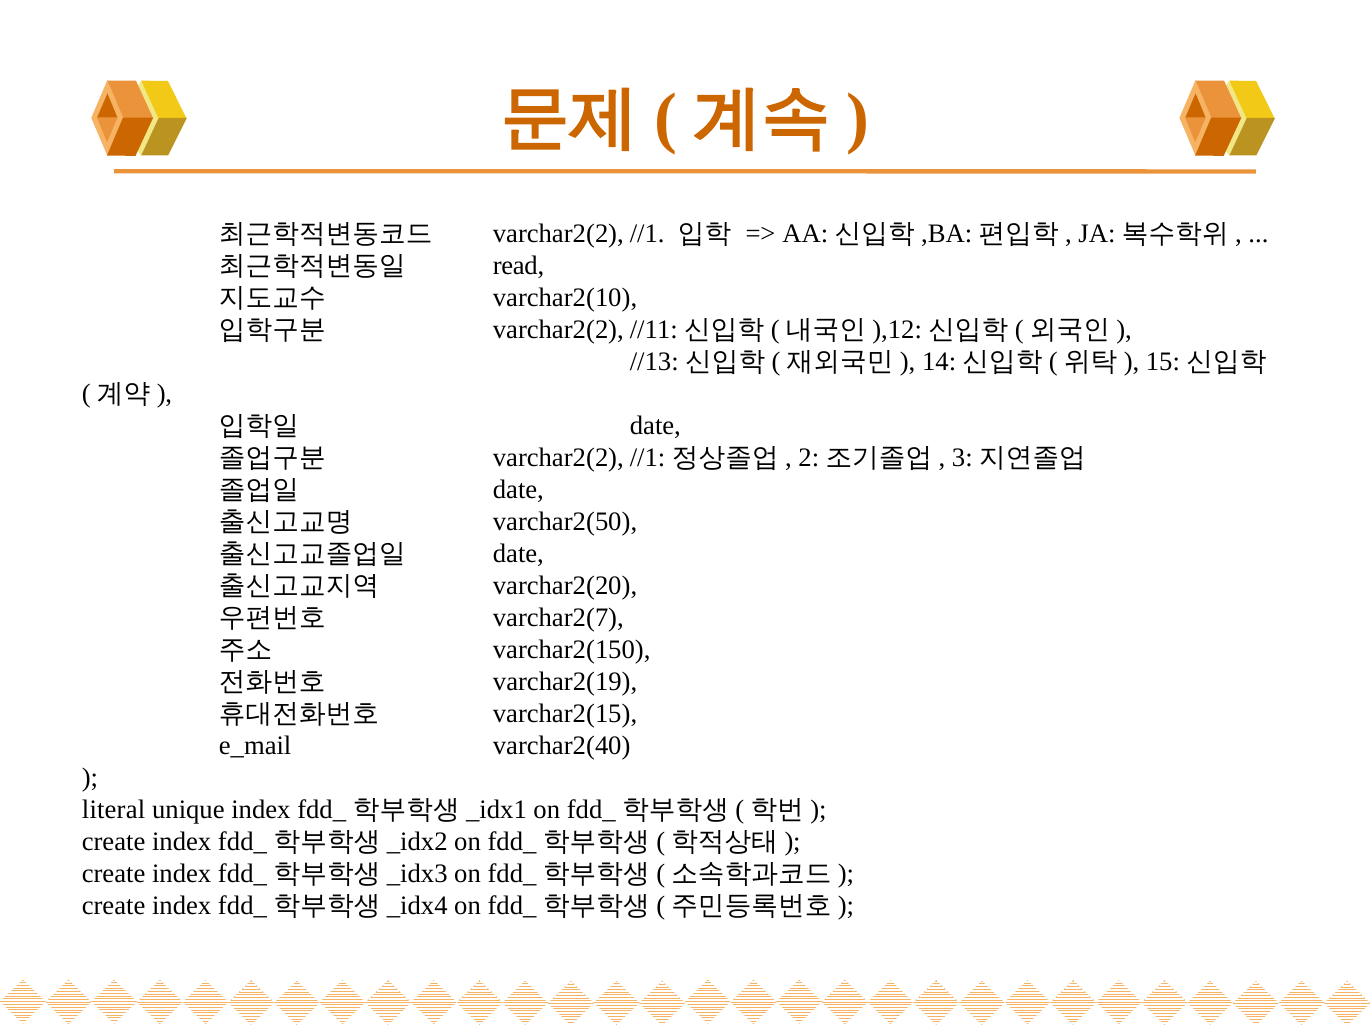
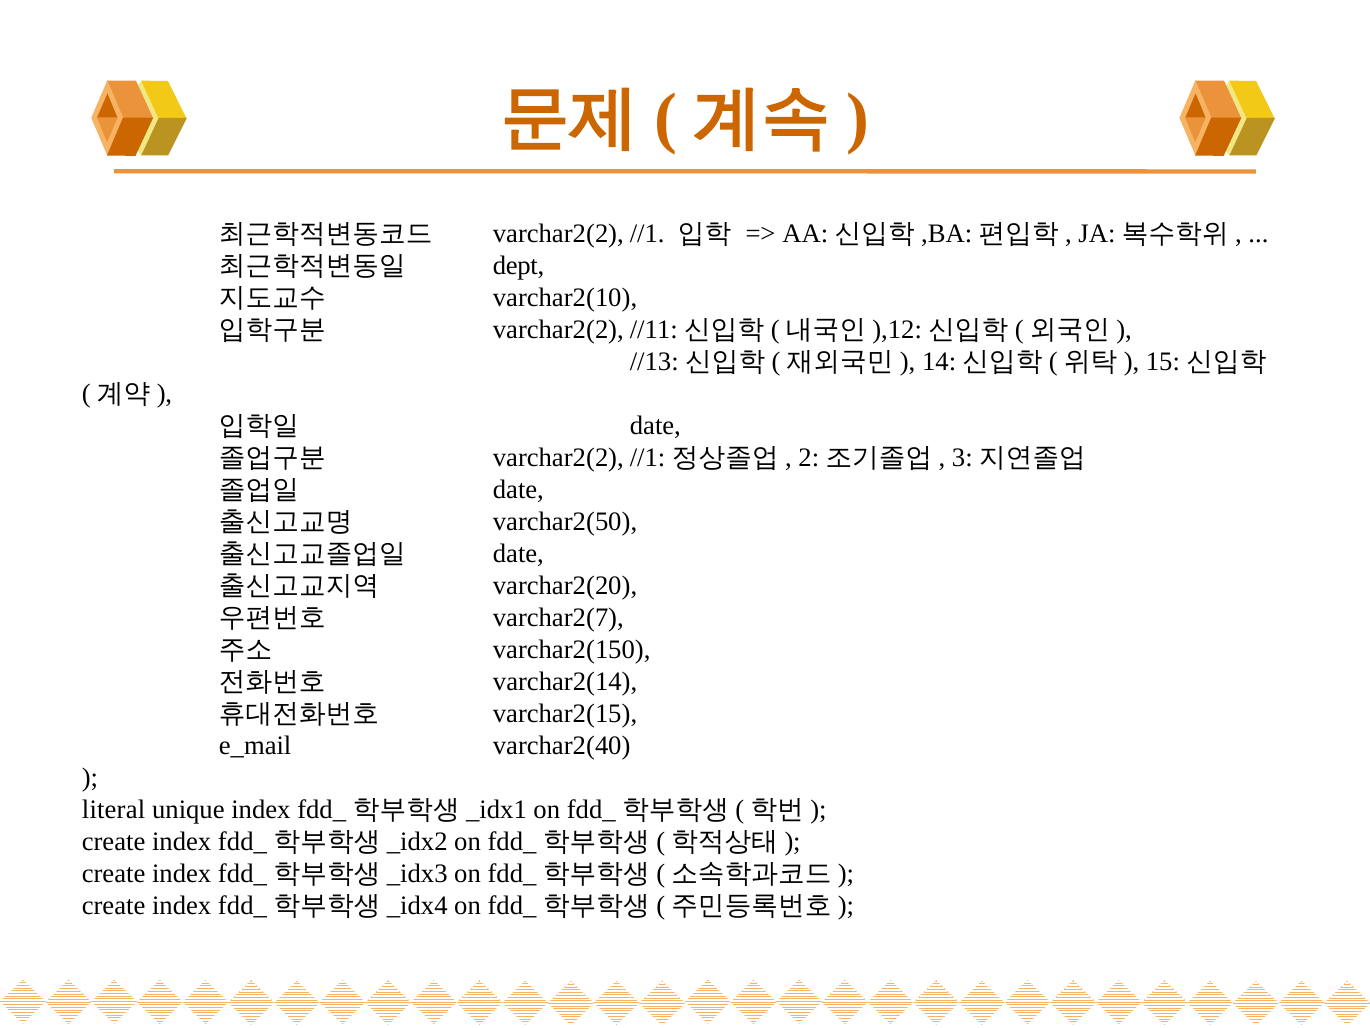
read: read -> dept (518, 266)
varchar2(19: varchar2(19 -> varchar2(14 (565, 682)
